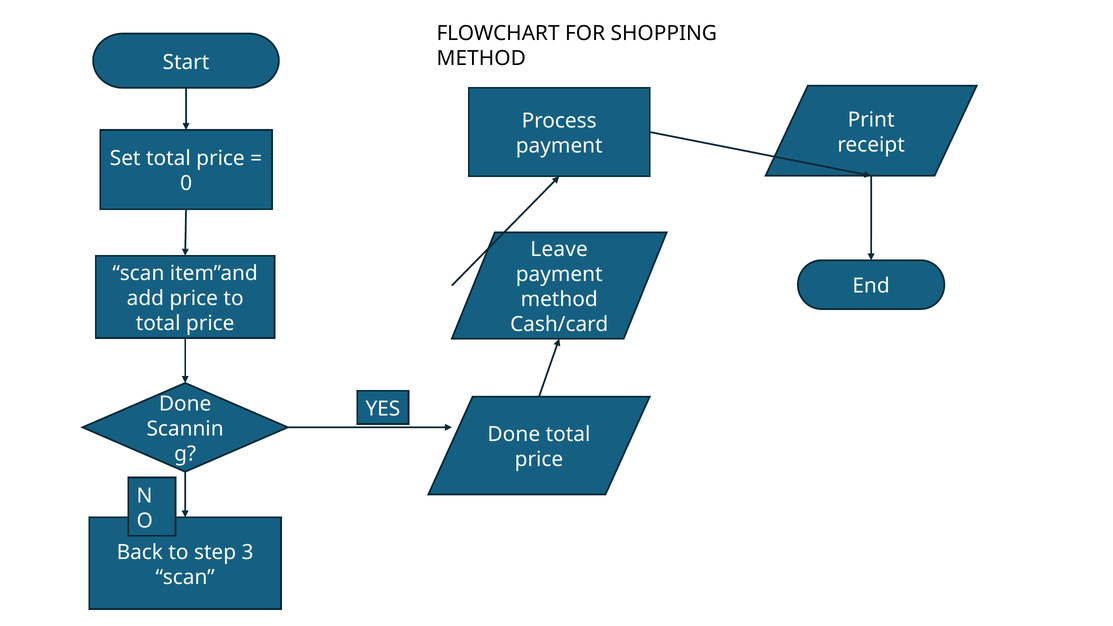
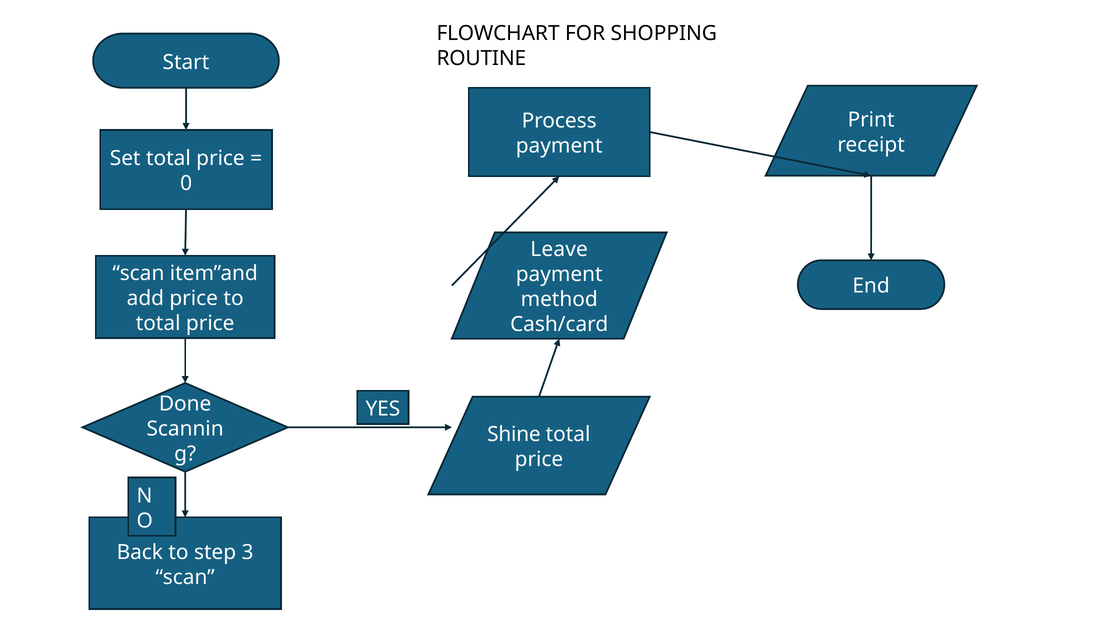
METHOD: METHOD -> ROUTINE (481, 58)
Done: Done -> Shine (514, 435)
